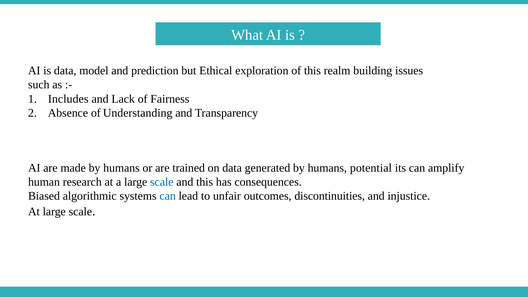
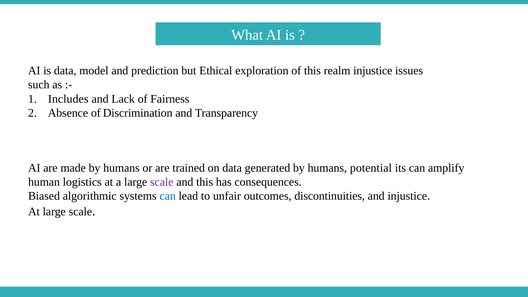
realm building: building -> injustice (373, 71)
Understanding: Understanding -> Discrimination (138, 113)
research: research -> logistics (82, 182)
scale colour: blue -> purple (162, 182)
